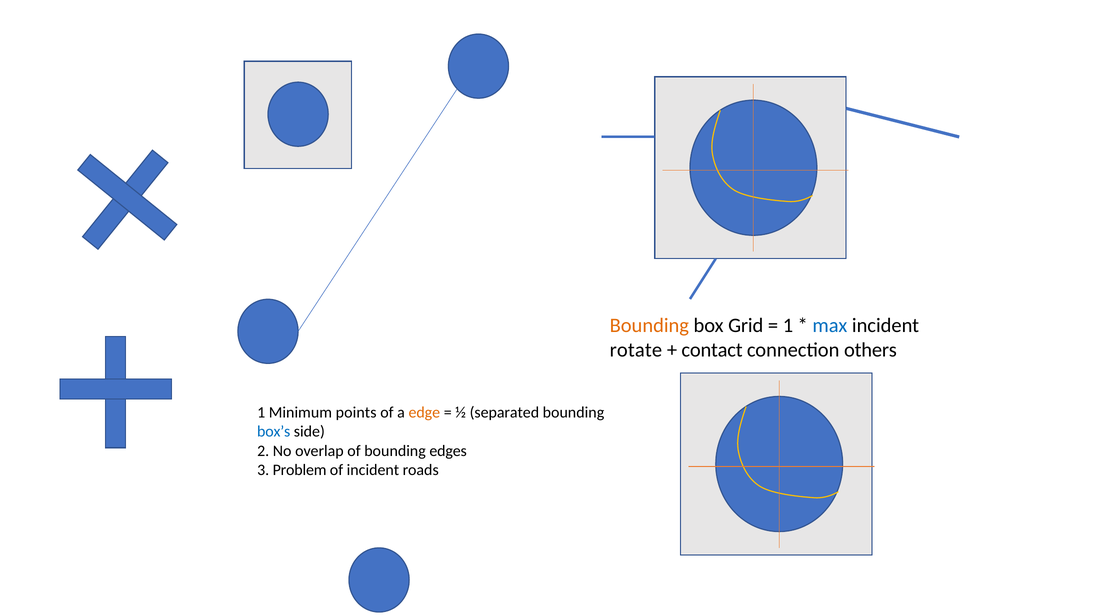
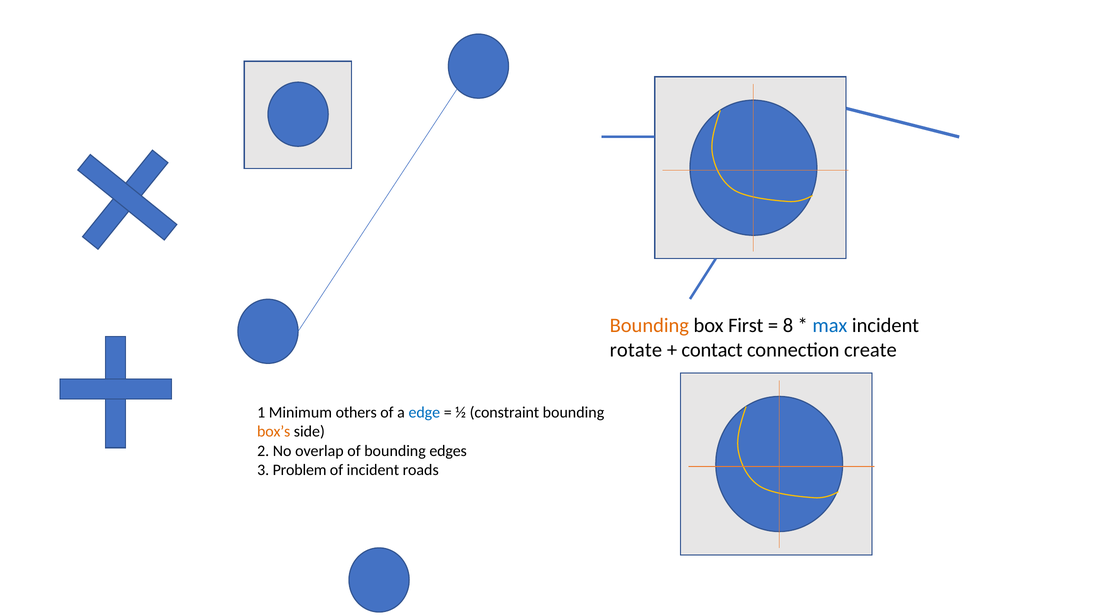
Grid: Grid -> First (746, 325)
1: 1 -> 8 (788, 325)
others: others -> create (870, 350)
points: points -> others (356, 412)
edge colour: orange -> blue (424, 412)
separated: separated -> constraint (504, 412)
box’s colour: blue -> orange (274, 431)
